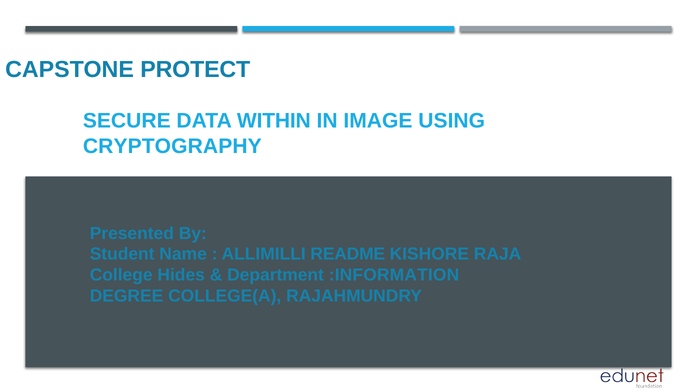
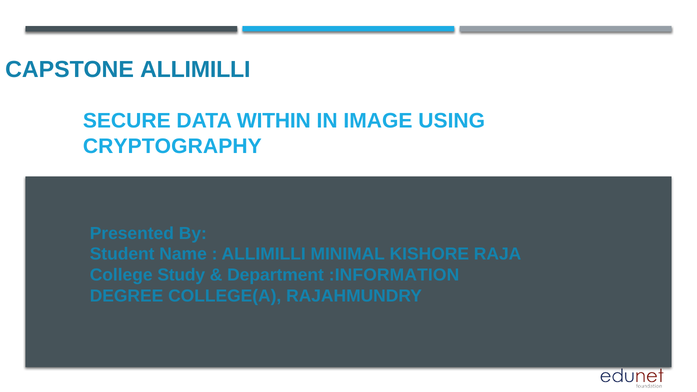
CAPSTONE PROTECT: PROTECT -> ALLIMILLI (195, 70)
README: README -> MINIMAL (348, 254)
Hides: Hides -> Study (181, 275)
